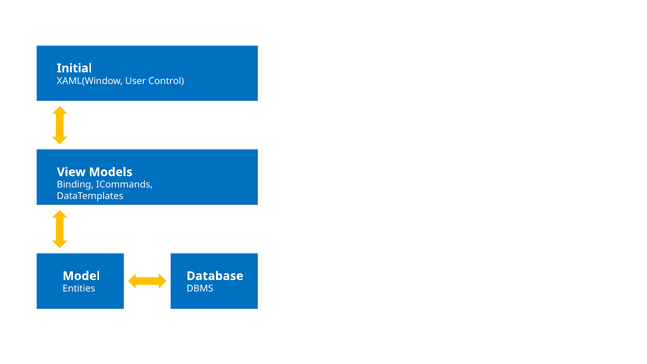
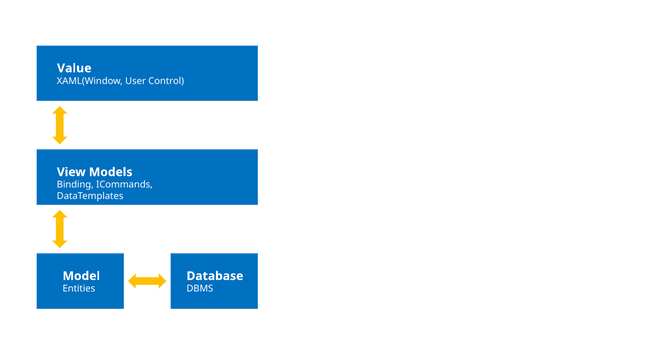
Initial: Initial -> Value (74, 68)
